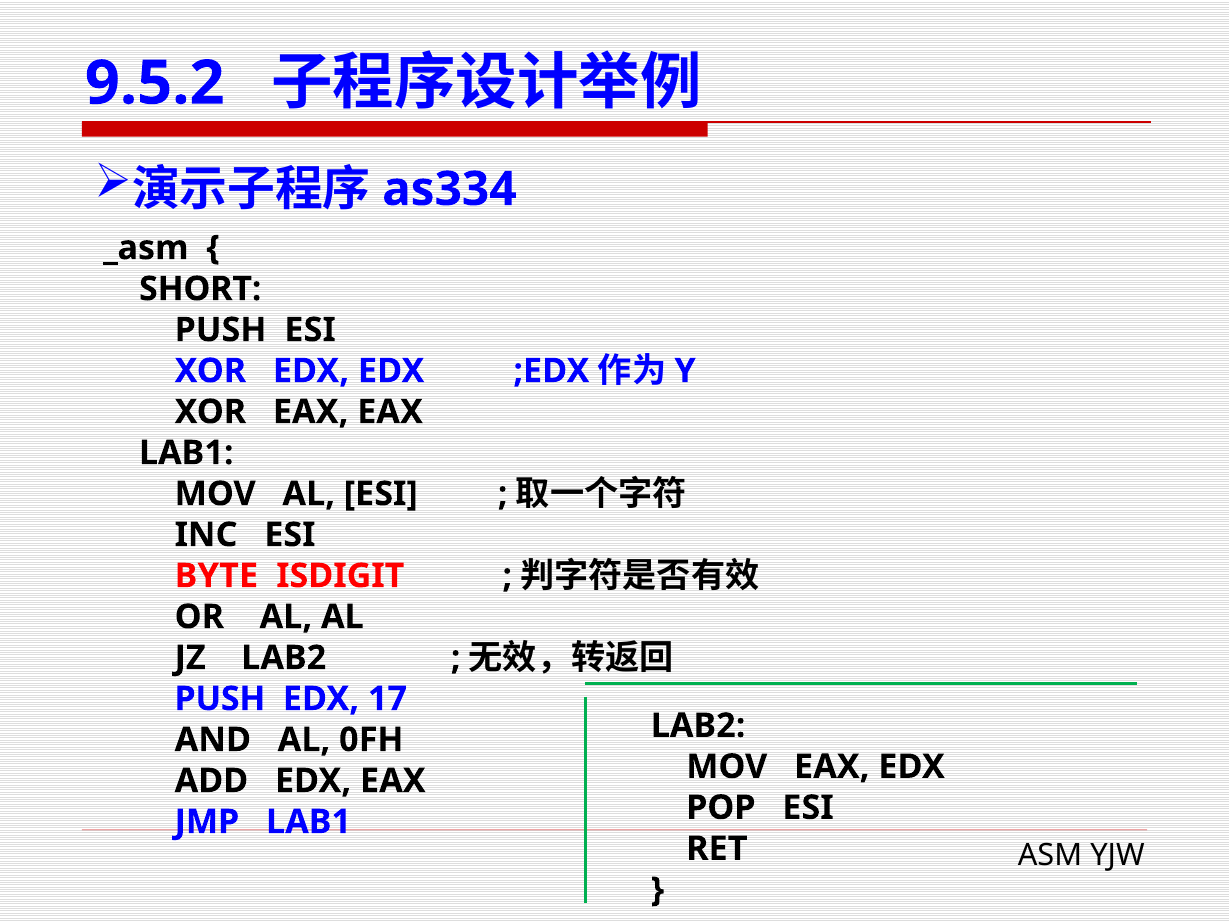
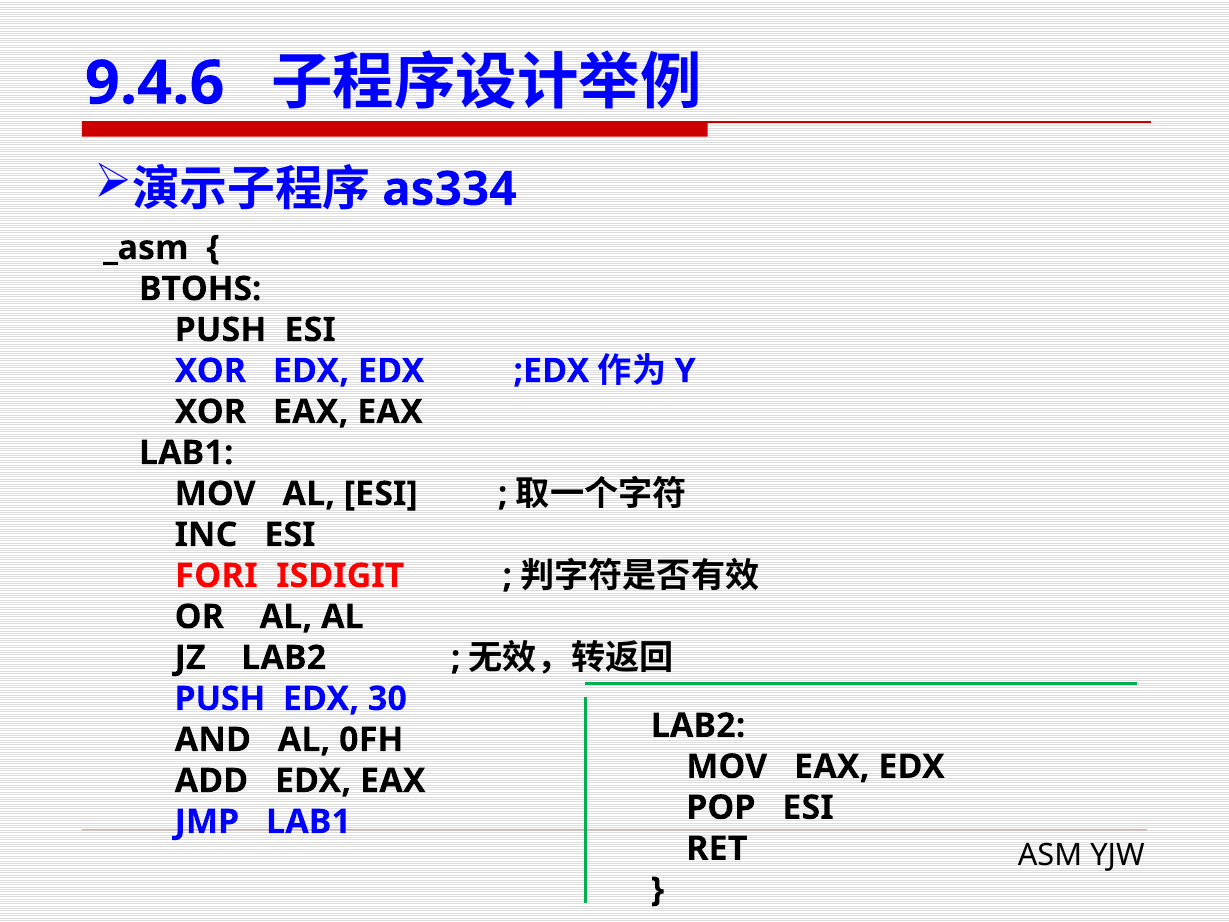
9.5.2: 9.5.2 -> 9.4.6 (155, 83)
SHORT: SHORT -> BTOHS (200, 289)
BYTE: BYTE -> FORI (216, 576)
17: 17 -> 30 (387, 699)
